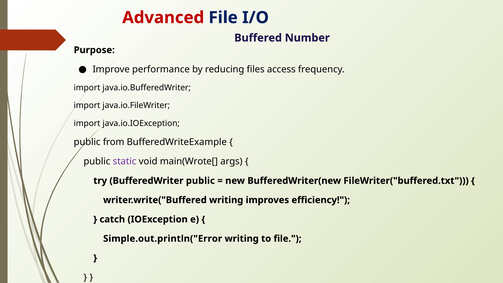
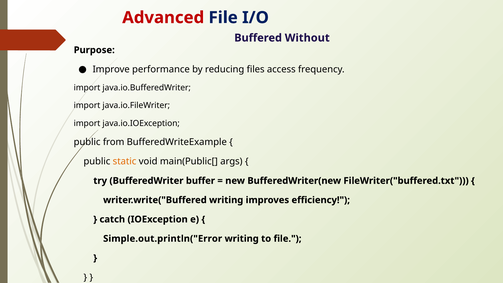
Number: Number -> Without (307, 38)
static colour: purple -> orange (125, 161)
main(Wrote[: main(Wrote[ -> main(Public[ (189, 161)
BufferedWriter public: public -> buffer (200, 181)
